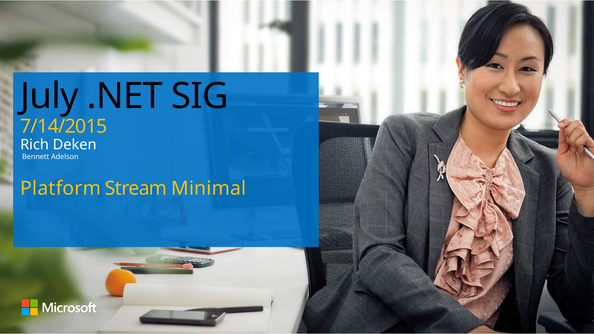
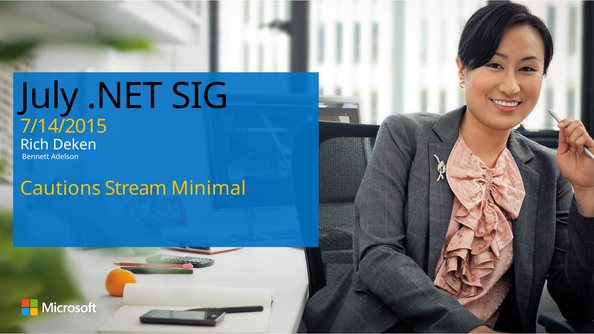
Platform: Platform -> Cautions (61, 189)
